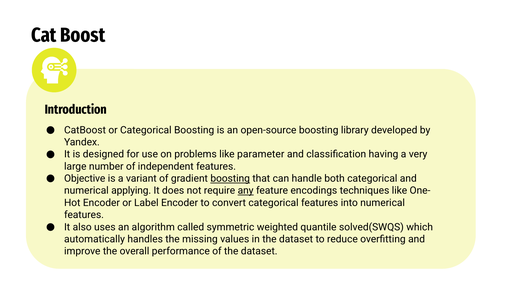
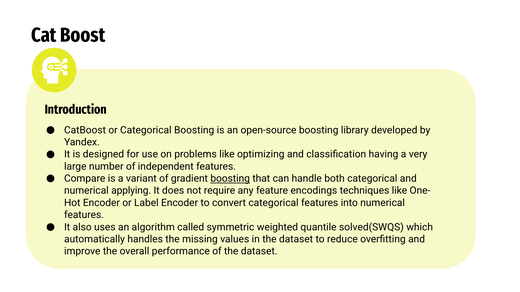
parameter: parameter -> optimizing (261, 155)
Objective: Objective -> Compare (85, 179)
any underline: present -> none (246, 191)
